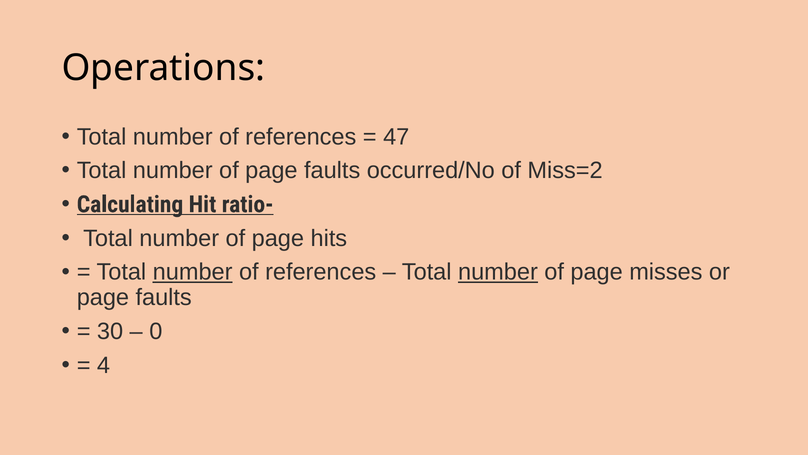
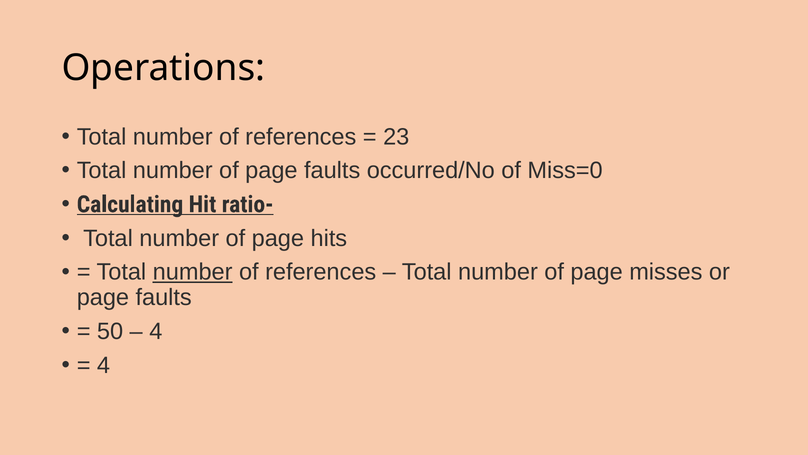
47: 47 -> 23 (396, 137)
Miss=2: Miss=2 -> Miss=0 (565, 170)
number underline: present -> none (498, 272)
30: 30 -> 50 (110, 331)
0: 0 -> 4 (156, 331)
